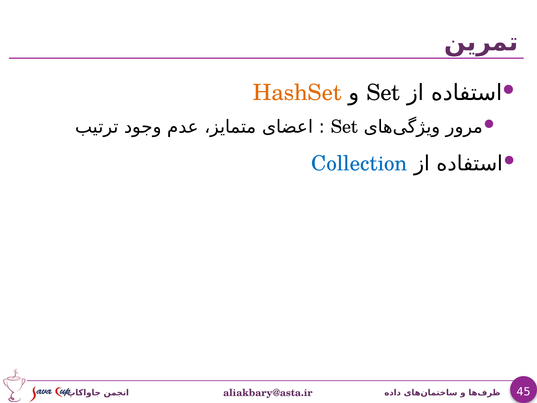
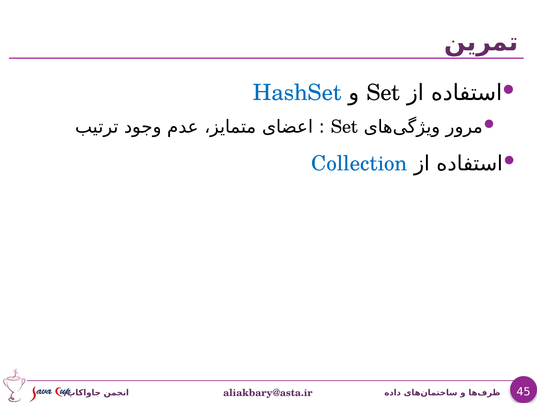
HashSet colour: orange -> blue (297, 93)
